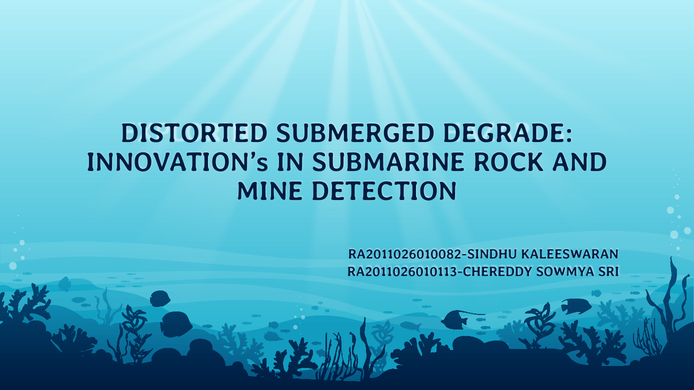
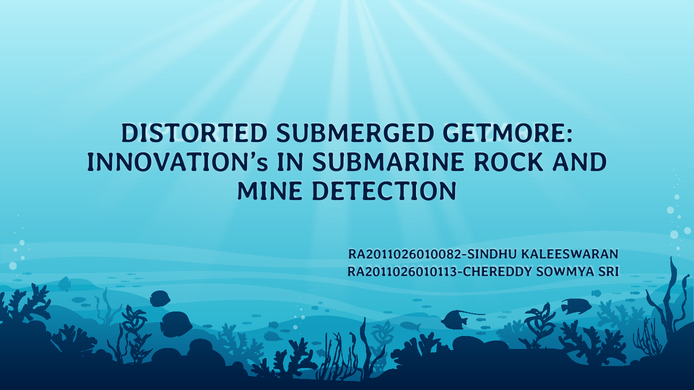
DEGRADE: DEGRADE -> GETMORE (508, 133)
